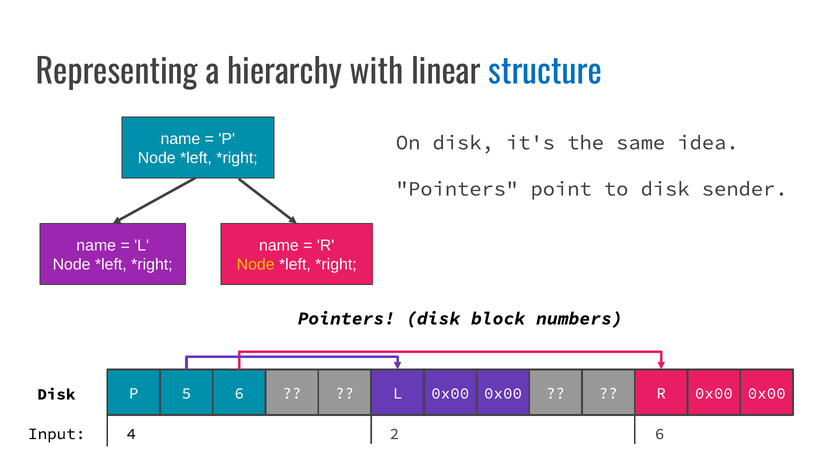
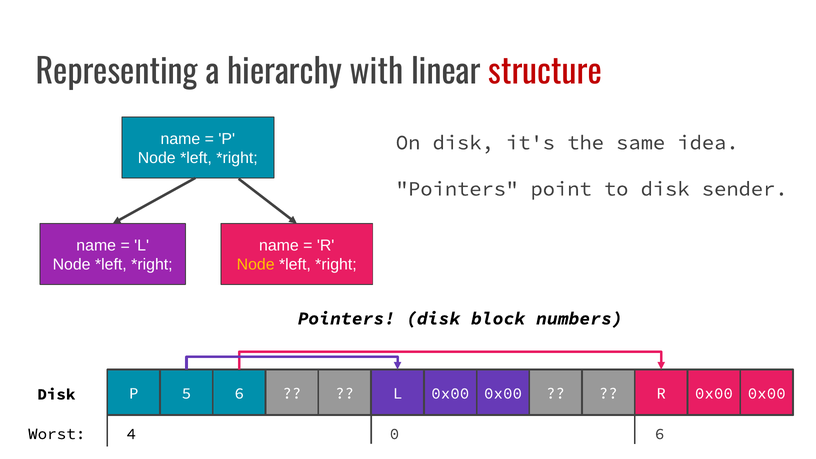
structure colour: blue -> red (545, 73)
Input: Input -> Worst (57, 434)
2: 2 -> 0 (394, 434)
